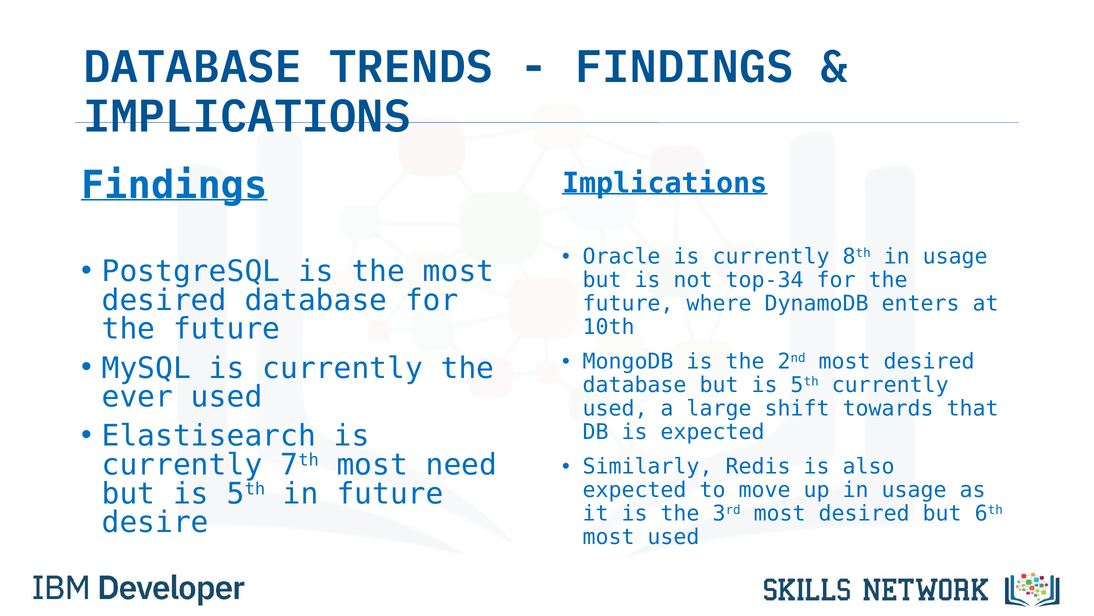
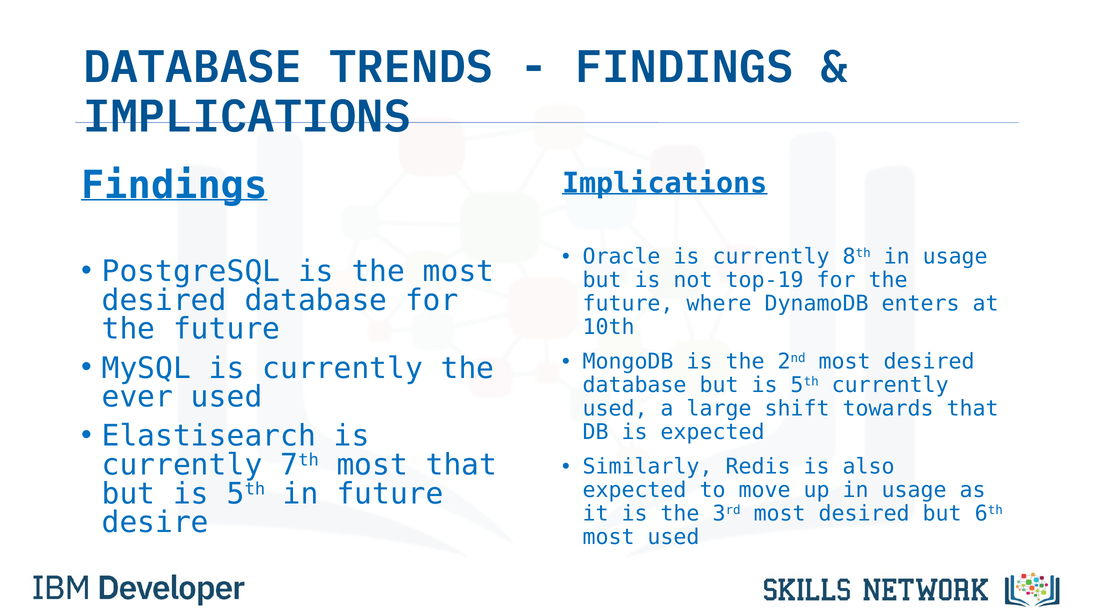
top-34: top-34 -> top-19 (765, 280)
most need: need -> that (461, 464)
